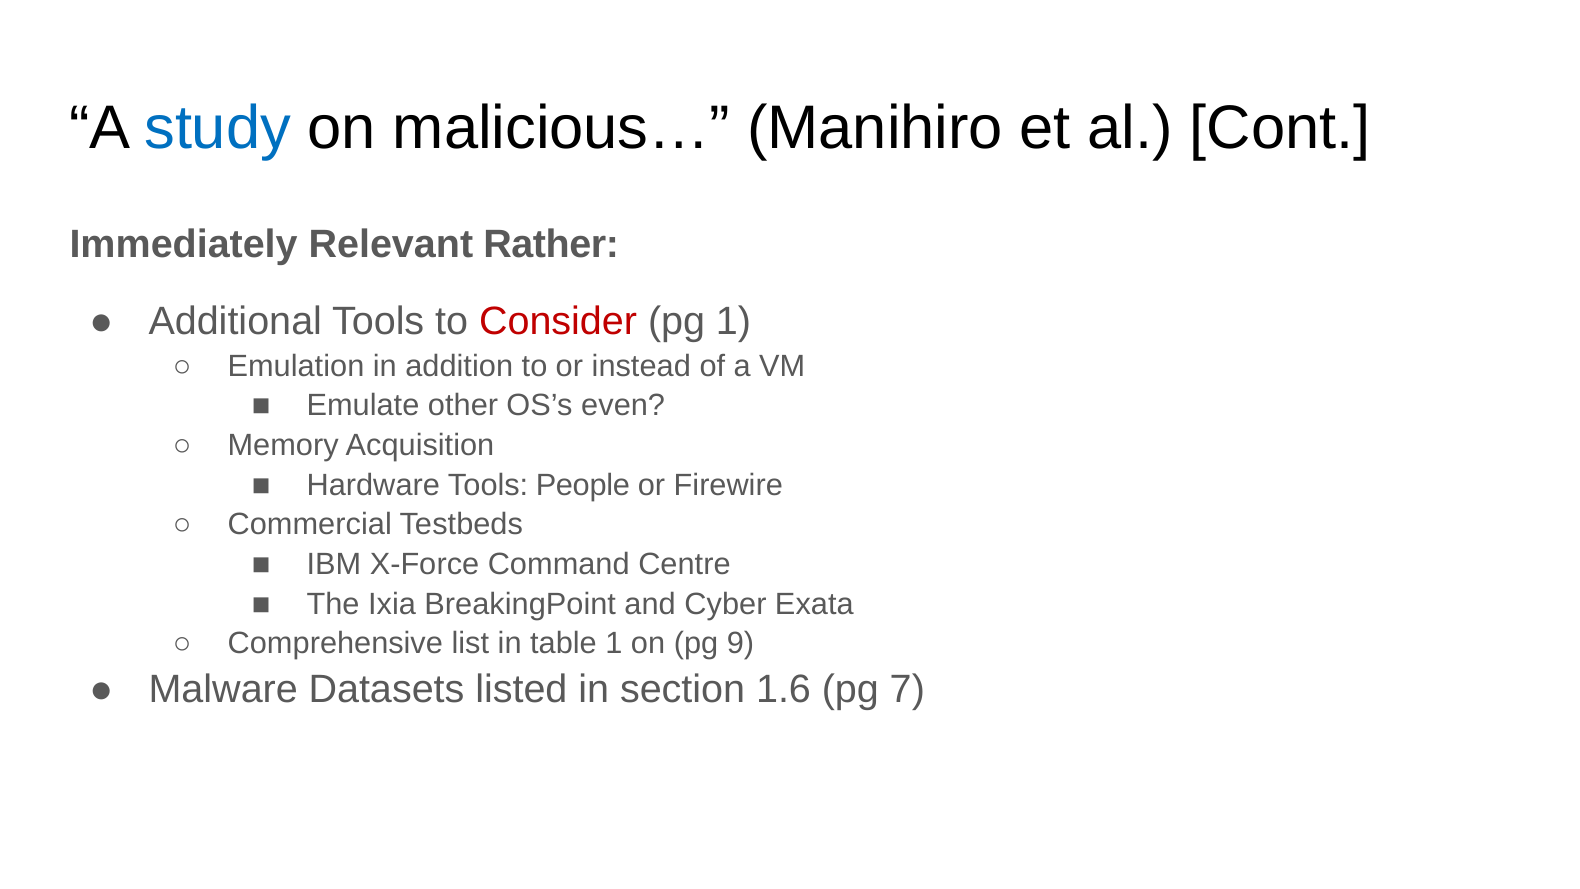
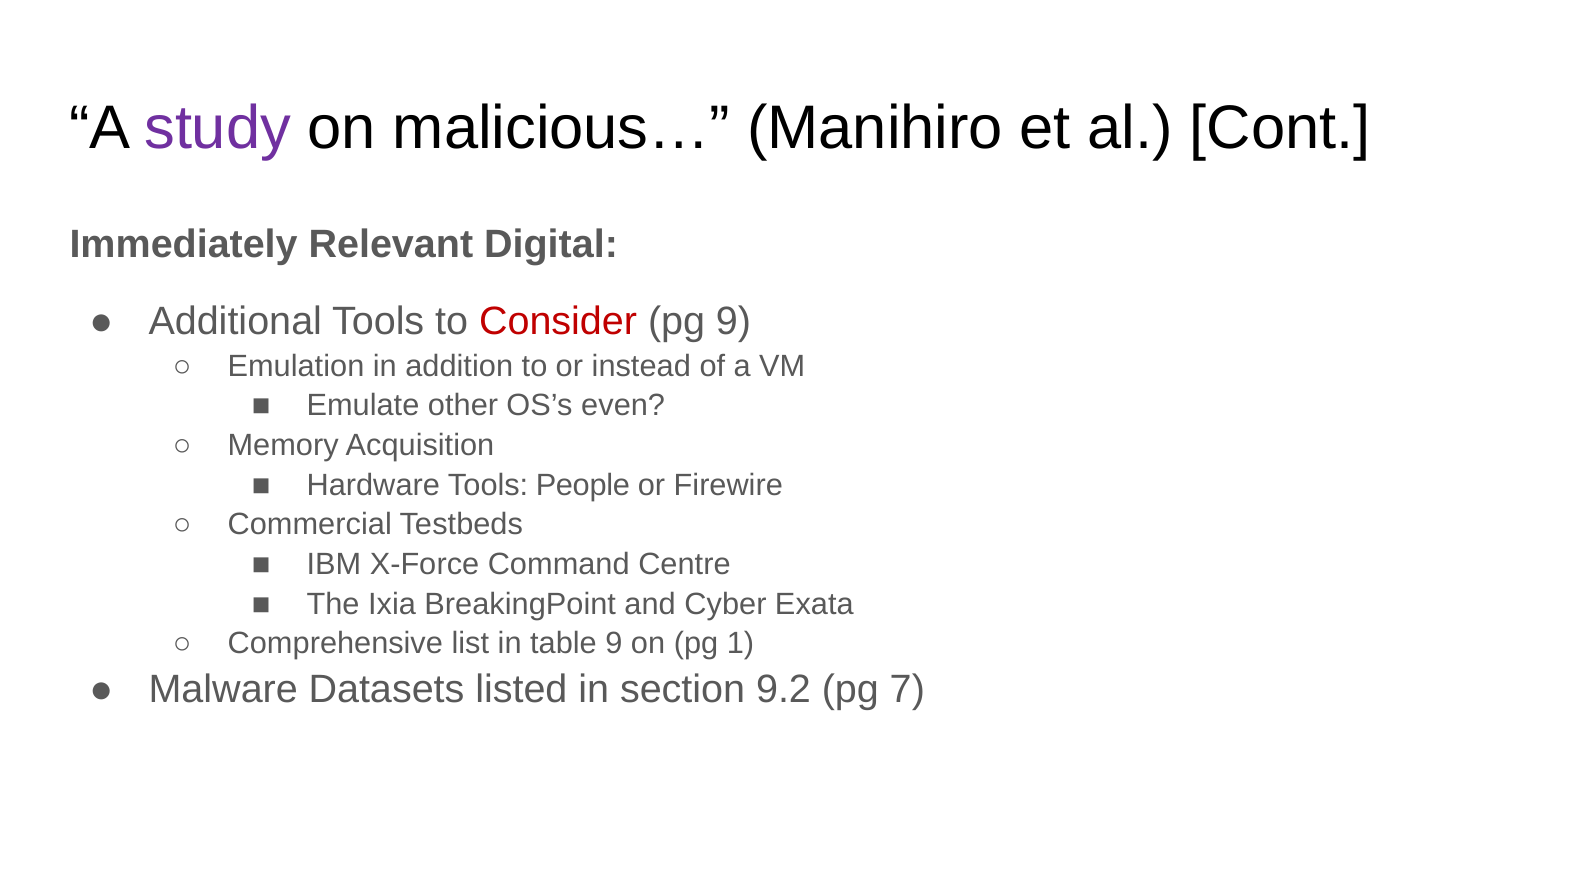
study colour: blue -> purple (218, 128)
Rather: Rather -> Digital (551, 244)
pg 1: 1 -> 9 (733, 321)
table 1: 1 -> 9 (614, 644)
9: 9 -> 1 (741, 644)
1.6: 1.6 -> 9.2 (783, 690)
